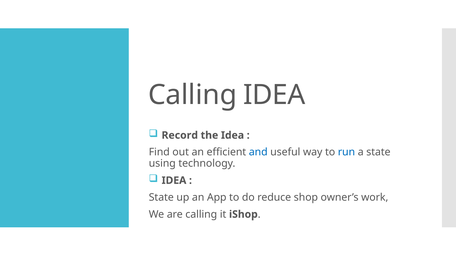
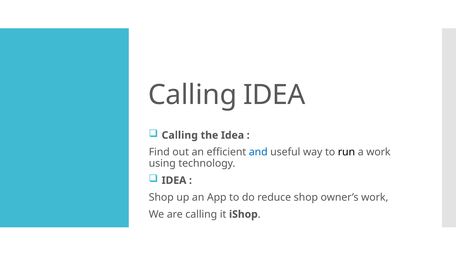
Record: Record -> Calling (180, 136)
run colour: blue -> black (346, 153)
a state: state -> work (378, 153)
State: State -> Shop (161, 198)
